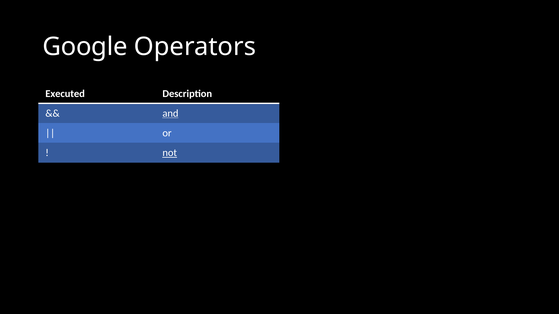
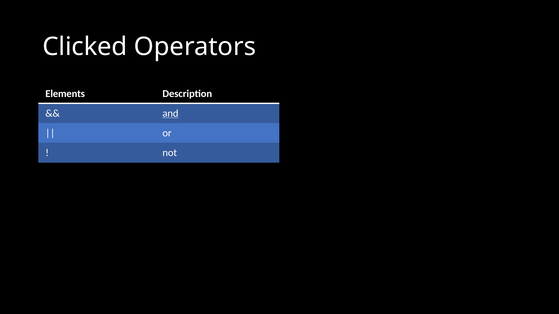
Google: Google -> Clicked (85, 47)
Executed: Executed -> Elements (65, 94)
not underline: present -> none (170, 153)
